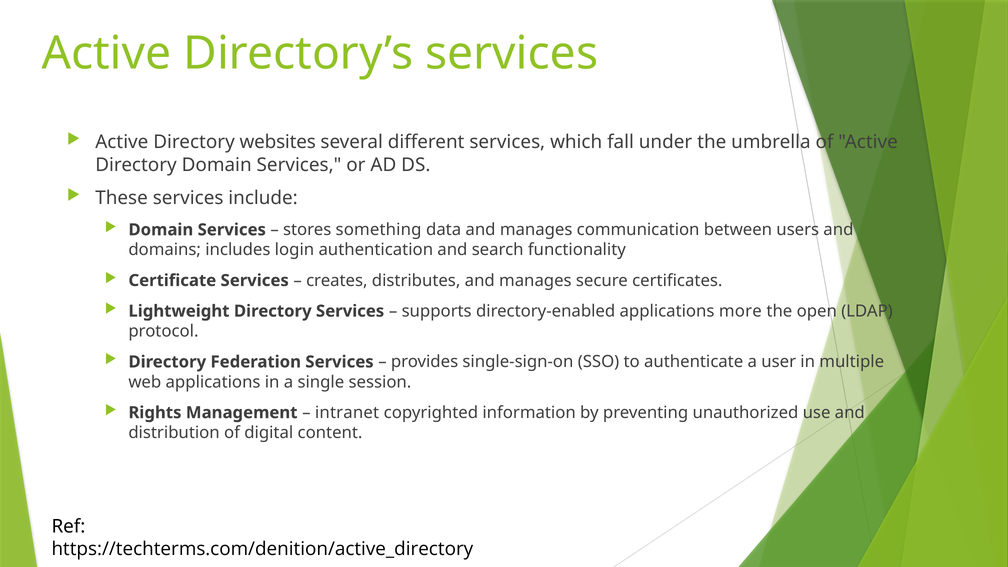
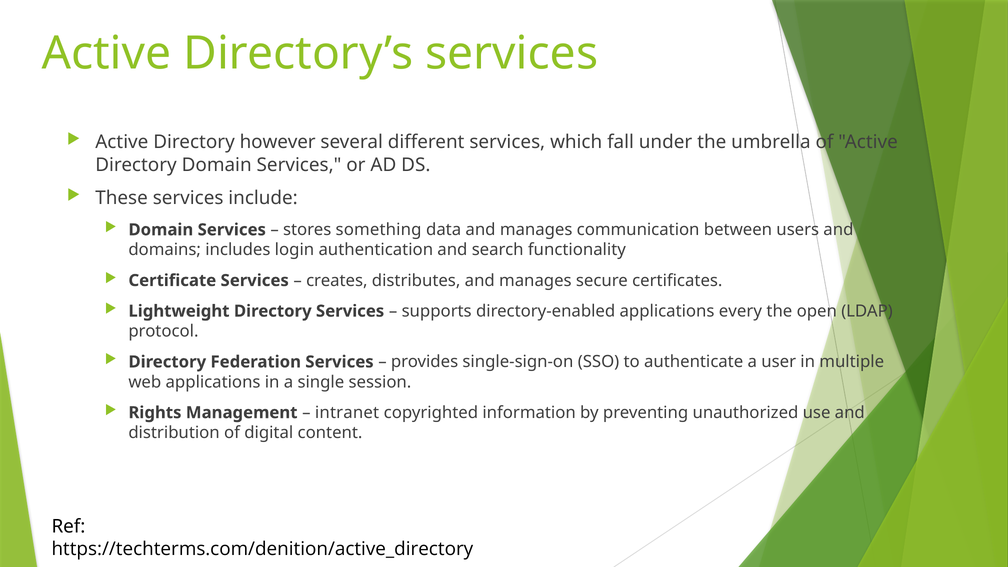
websites: websites -> however (278, 142)
more: more -> every (740, 311)
